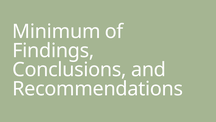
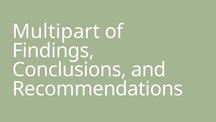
Minimum: Minimum -> Multipart (56, 31)
